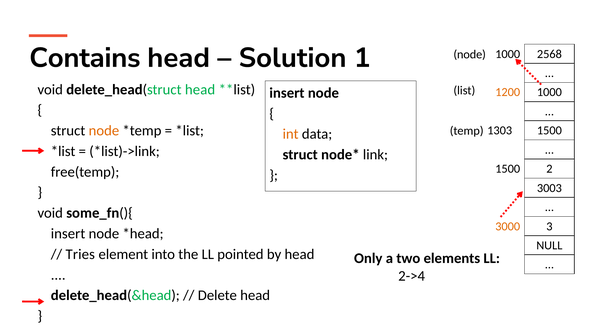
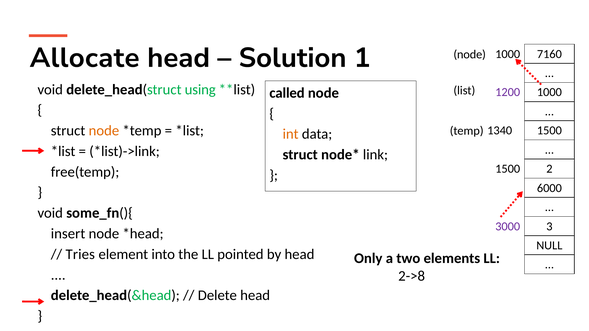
Contains: Contains -> Allocate (85, 58)
2568: 2568 -> 7160 (549, 54)
delete_head(struct head: head -> using (200, 90)
insert: insert -> called (287, 93)
1200 colour: orange -> purple (508, 92)
1303: 1303 -> 1340 (500, 131)
3003: 3003 -> 6000 (549, 188)
3000 colour: orange -> purple (508, 227)
2->4: 2->4 -> 2->8 (412, 276)
